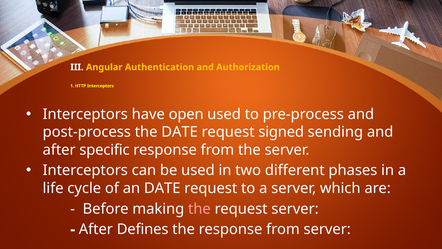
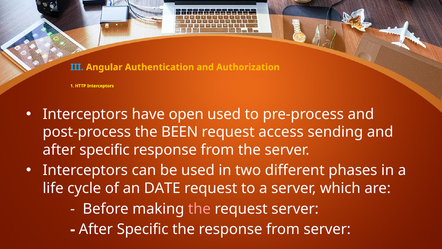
III colour: white -> light blue (77, 67)
the DATE: DATE -> BEEN (180, 132)
signed: signed -> access (281, 132)
Defines: Defines -> Specific (143, 229)
